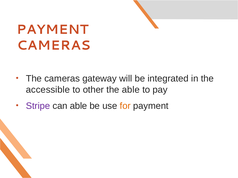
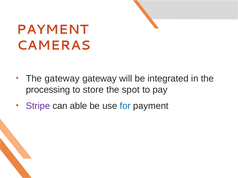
The cameras: cameras -> gateway (62, 79)
accessible: accessible -> processing (48, 90)
other: other -> store (93, 90)
the able: able -> spot (131, 90)
for colour: orange -> blue (125, 106)
